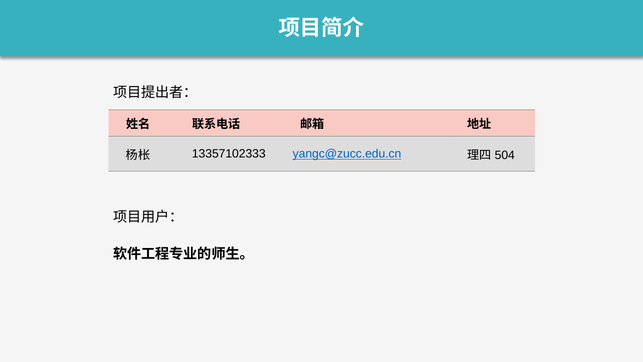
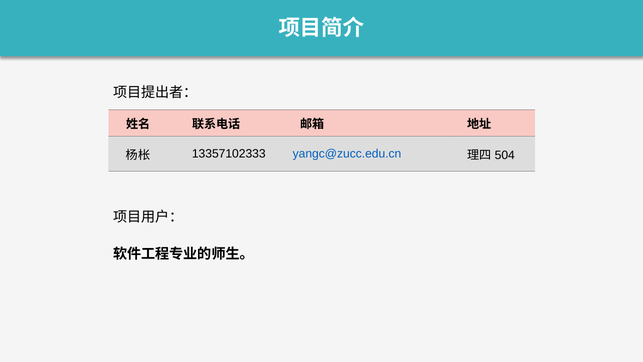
yangc@zucc.edu.cn underline: present -> none (347, 154)
